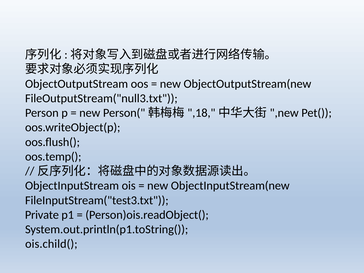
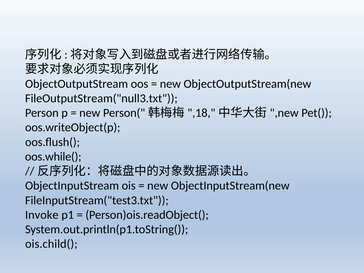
oos.temp(: oos.temp( -> oos.while( (53, 157)
Private: Private -> Invoke (42, 215)
